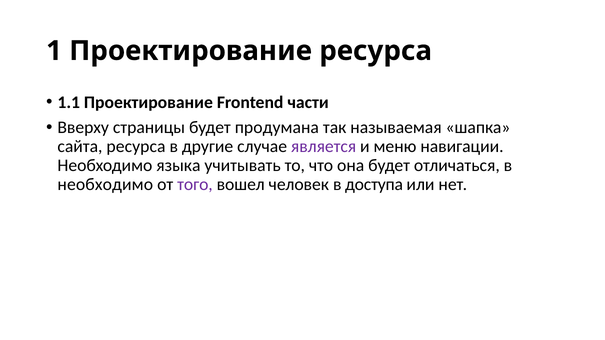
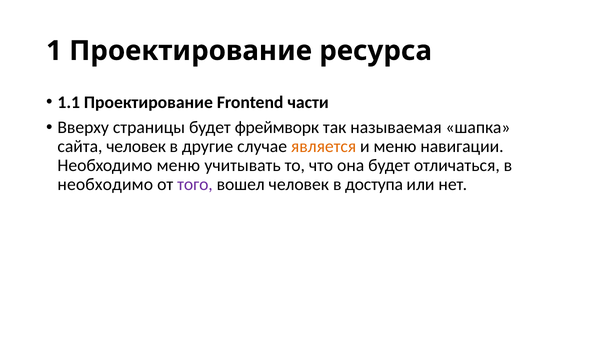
продумана: продумана -> фреймворк (277, 128)
сайта ресурса: ресурса -> человек (136, 147)
является colour: purple -> orange (324, 147)
Необходимо языка: языка -> меню (178, 166)
